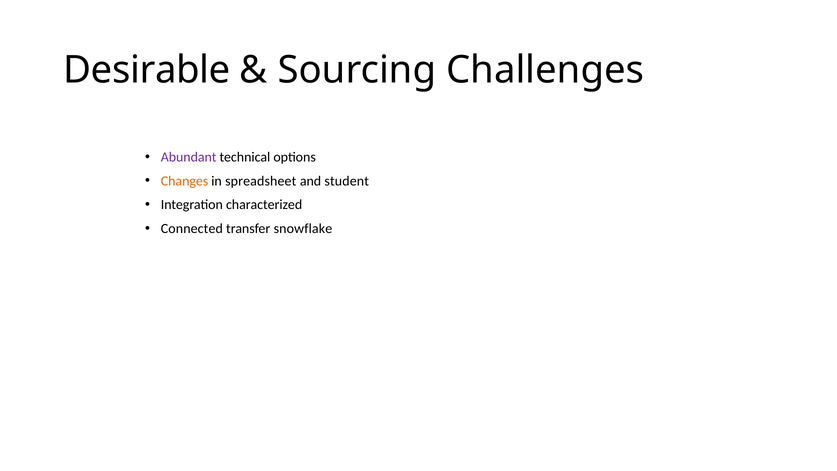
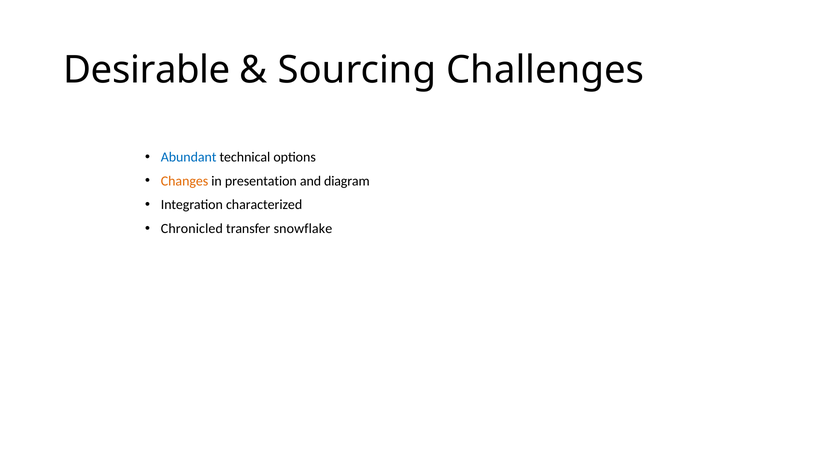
Abundant colour: purple -> blue (189, 157)
spreadsheet: spreadsheet -> presentation (261, 181)
student: student -> diagram (347, 181)
Connected: Connected -> Chronicled (192, 228)
